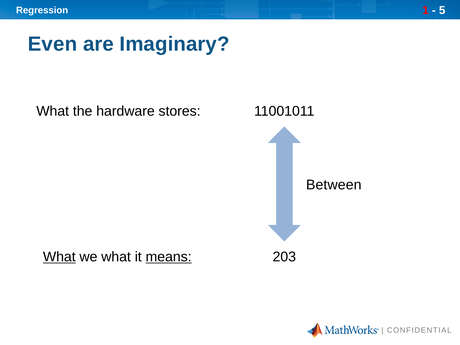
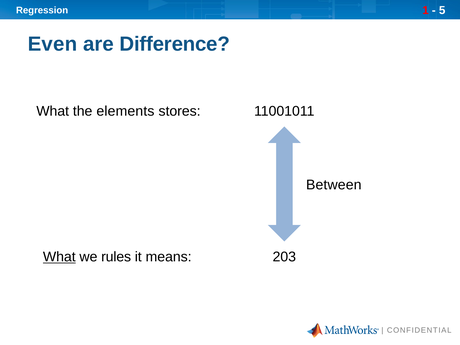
Imaginary: Imaginary -> Difference (175, 44)
hardware: hardware -> elements (125, 111)
we what: what -> rules (116, 257)
means underline: present -> none (169, 257)
